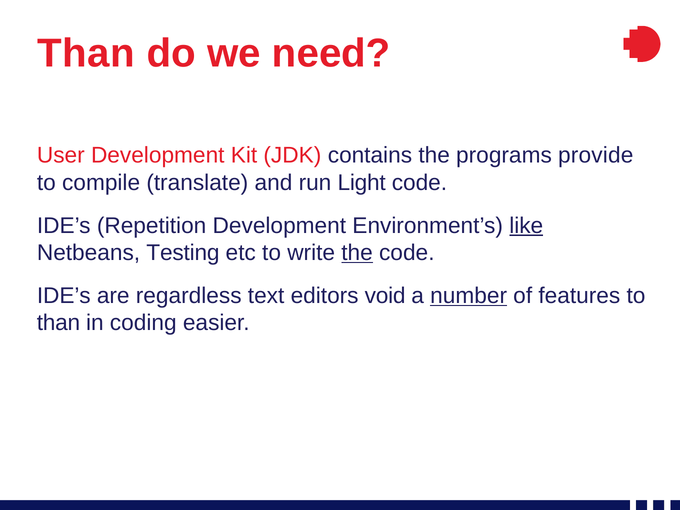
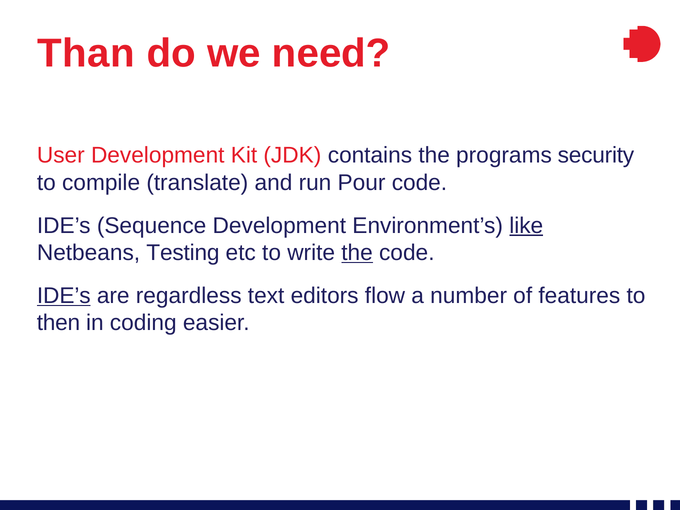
provide: provide -> security (596, 155)
Light: Light -> Pour (362, 183)
Repetition: Repetition -> Sequence (152, 226)
IDE’s underline: none -> present (64, 296)
void: void -> flow (385, 296)
number underline: present -> none (469, 296)
than: than -> then (58, 323)
